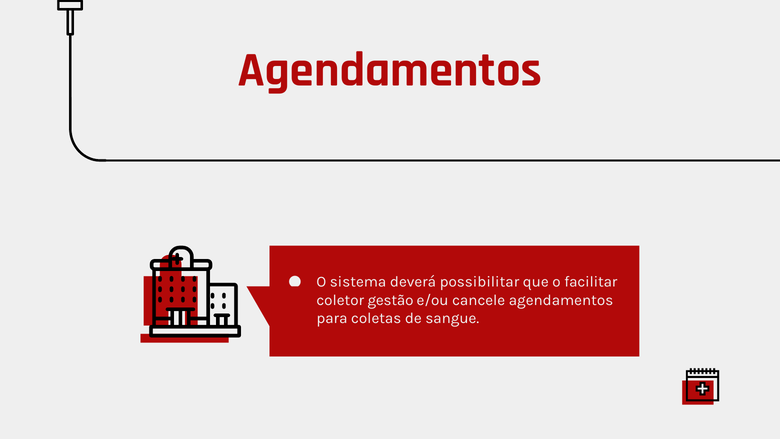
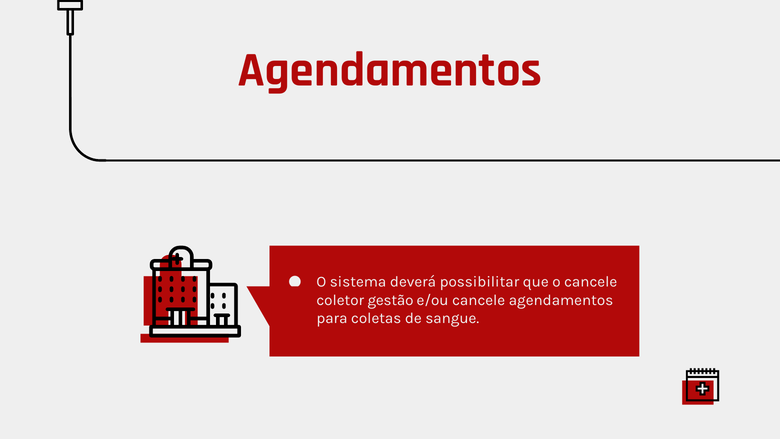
o facilitar: facilitar -> cancele (591, 282)
